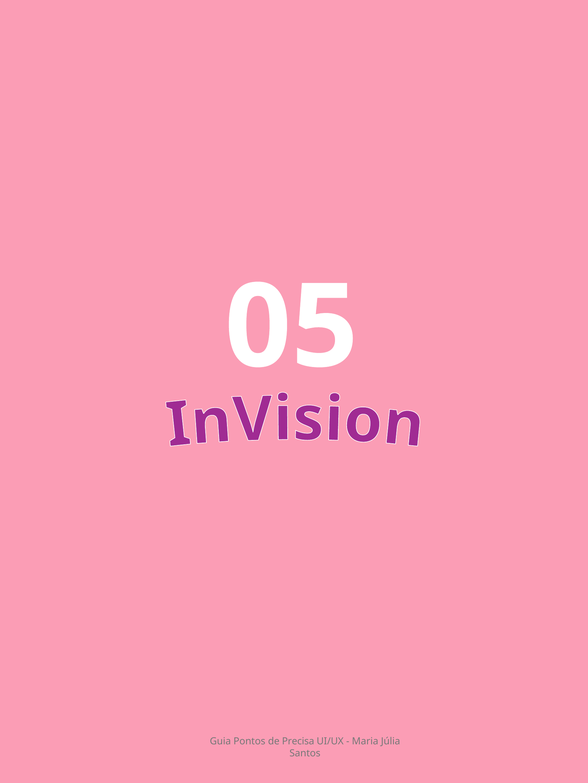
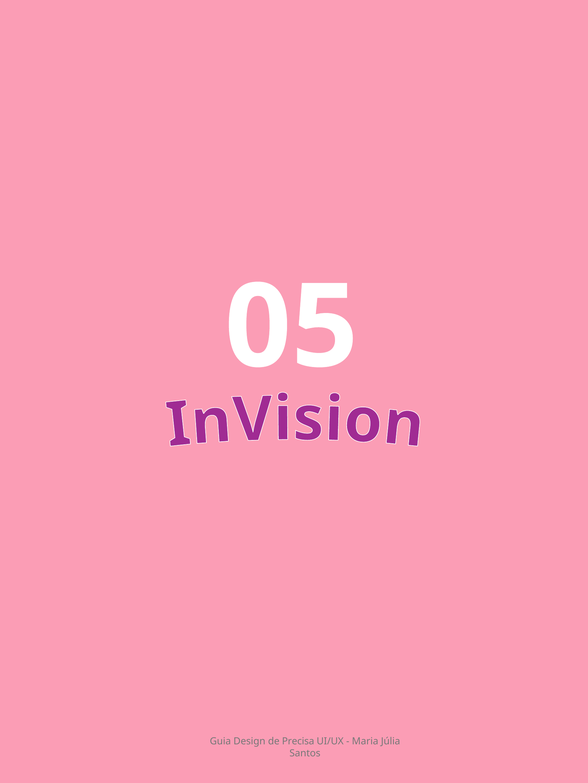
Pontos: Pontos -> Design (249, 742)
